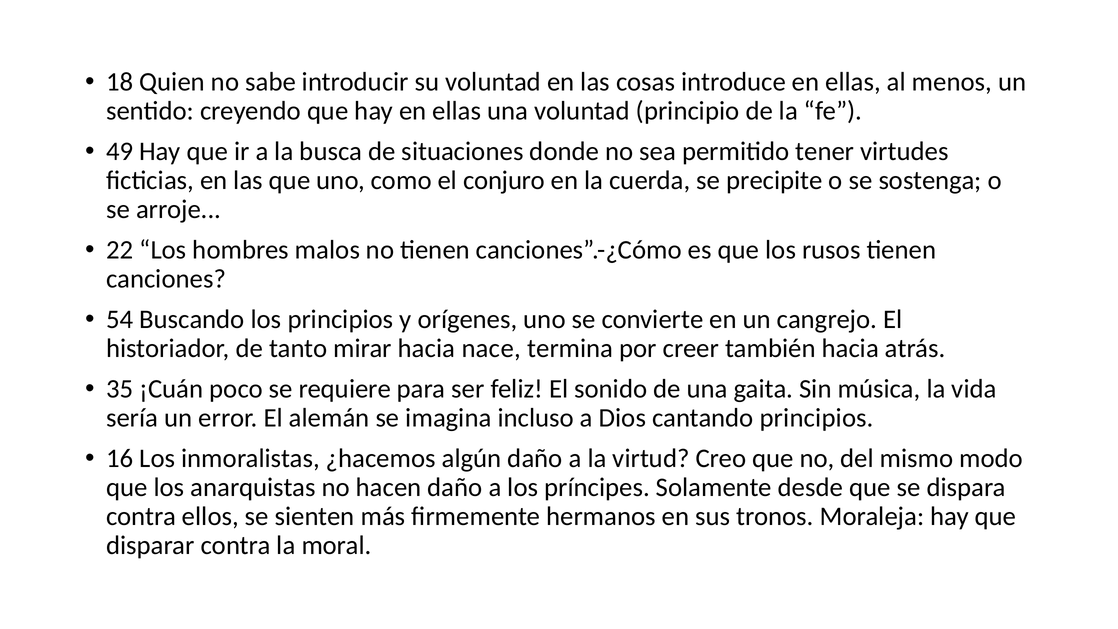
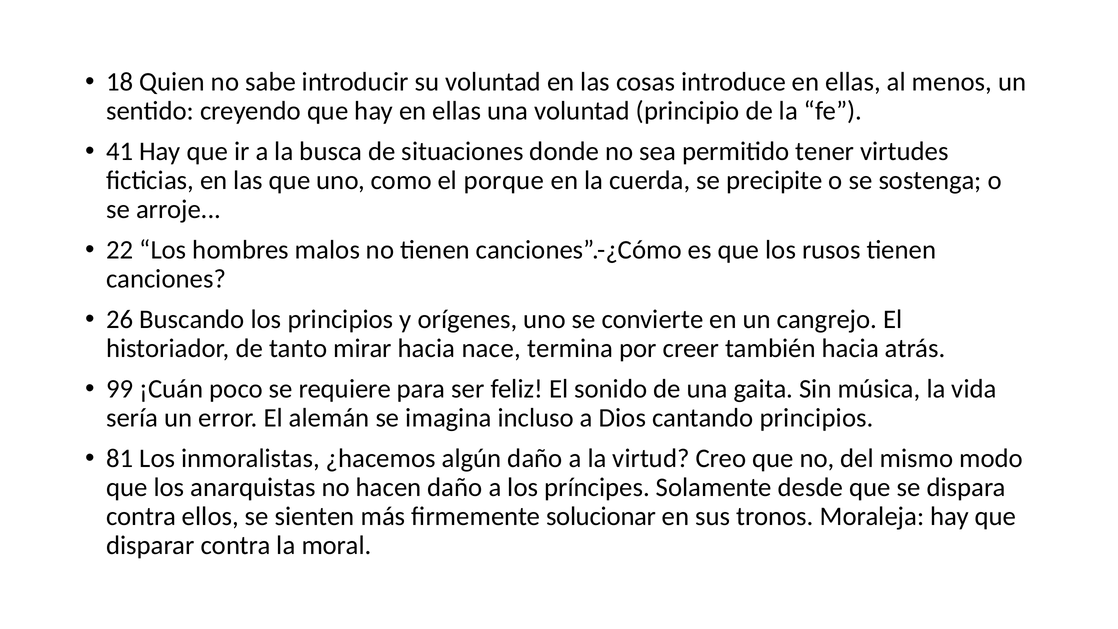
49: 49 -> 41 (120, 151)
conjuro: conjuro -> porque (504, 180)
54: 54 -> 26 (120, 319)
35: 35 -> 99 (120, 389)
16: 16 -> 81 (120, 458)
hermanos: hermanos -> solucionar (601, 516)
